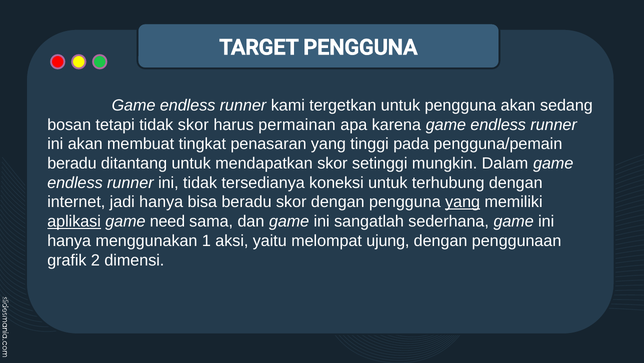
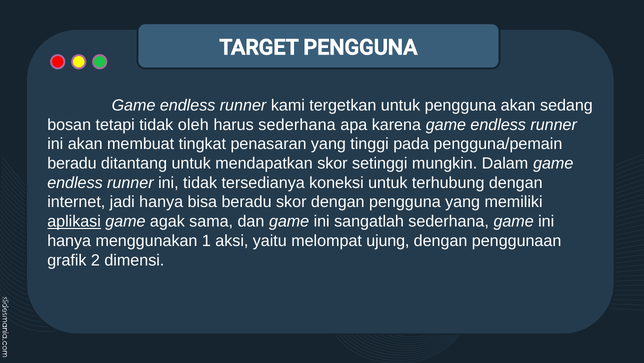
tidak skor: skor -> oleh (193, 124)
harus permainan: permainan -> sederhana (297, 124)
yang underline: present -> none (463, 202)
need: need -> agak (167, 221)
